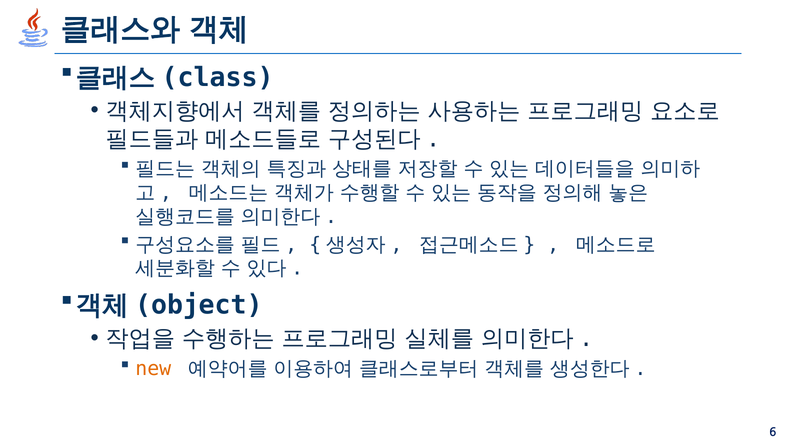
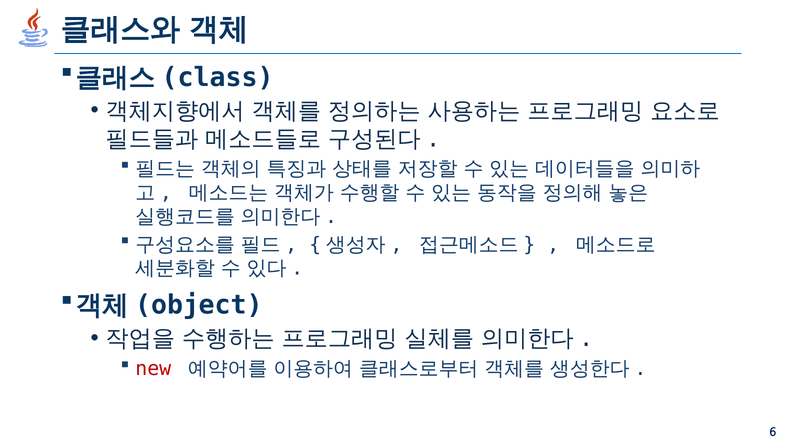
new colour: orange -> red (153, 368)
